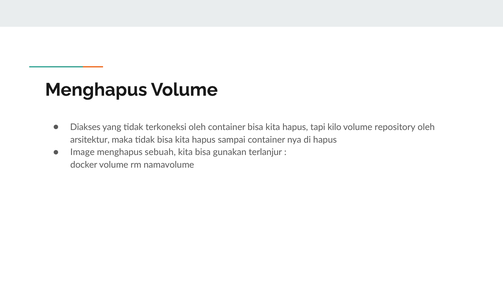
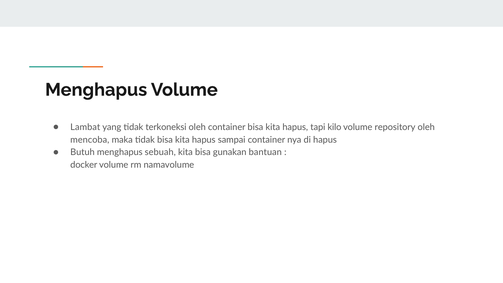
Diakses: Diakses -> Lambat (85, 127)
arsitektur: arsitektur -> mencoba (90, 140)
Image: Image -> Butuh (82, 152)
terlanjur: terlanjur -> bantuan (265, 152)
